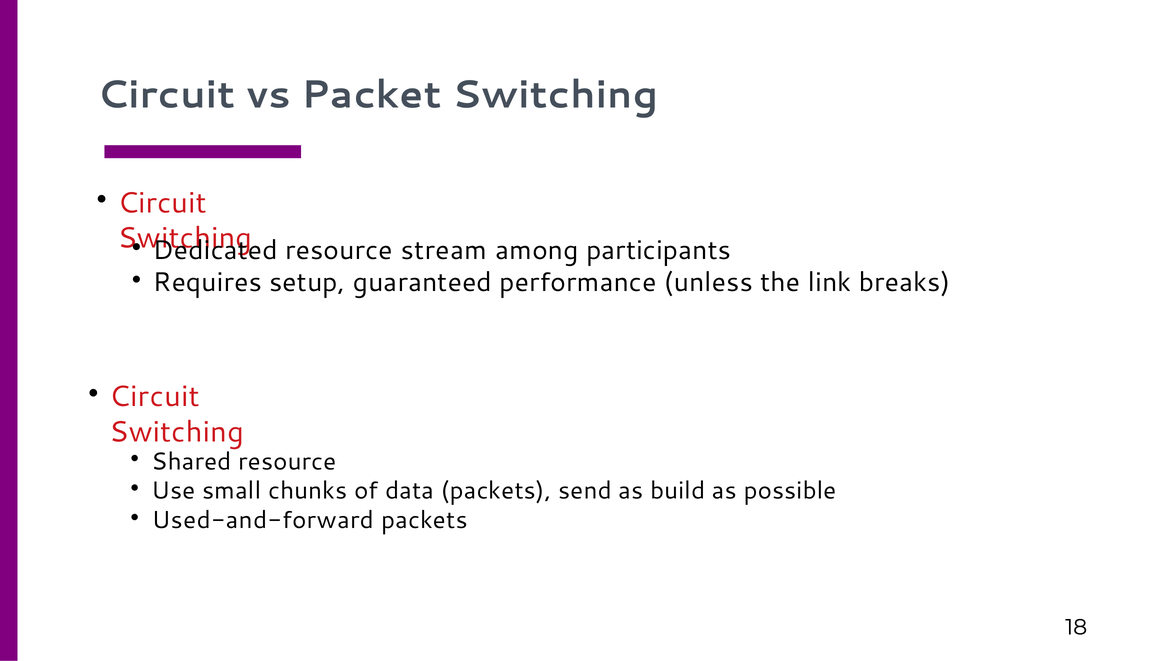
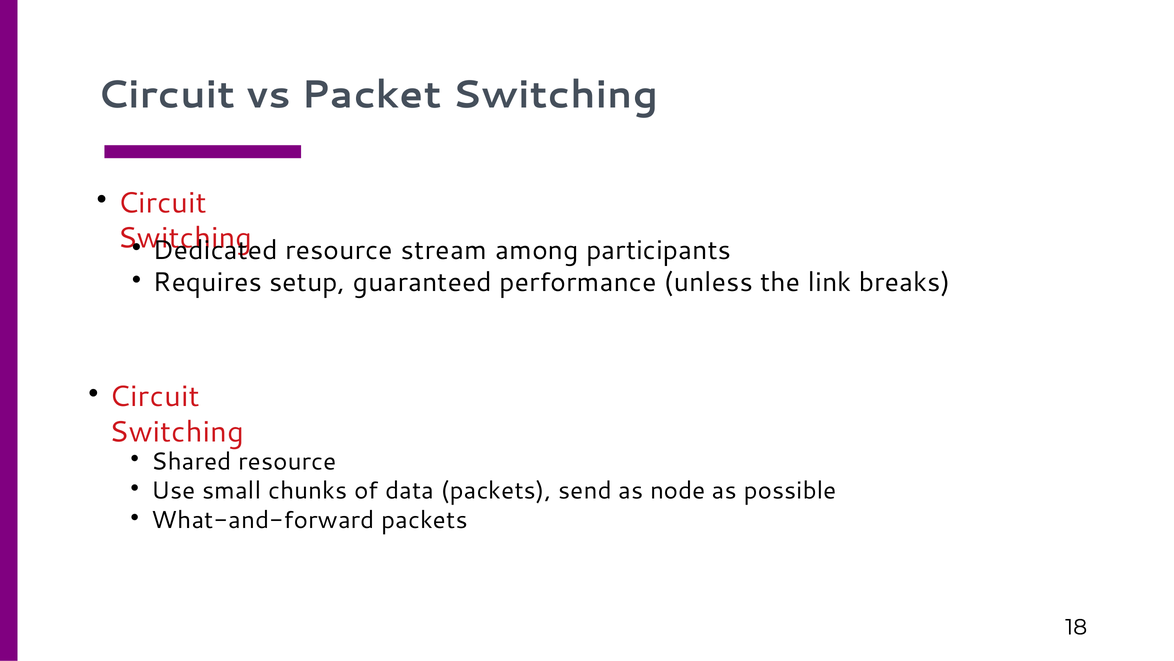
build: build -> node (678, 490)
Used-and-forward: Used-and-forward -> What-and-forward (263, 520)
